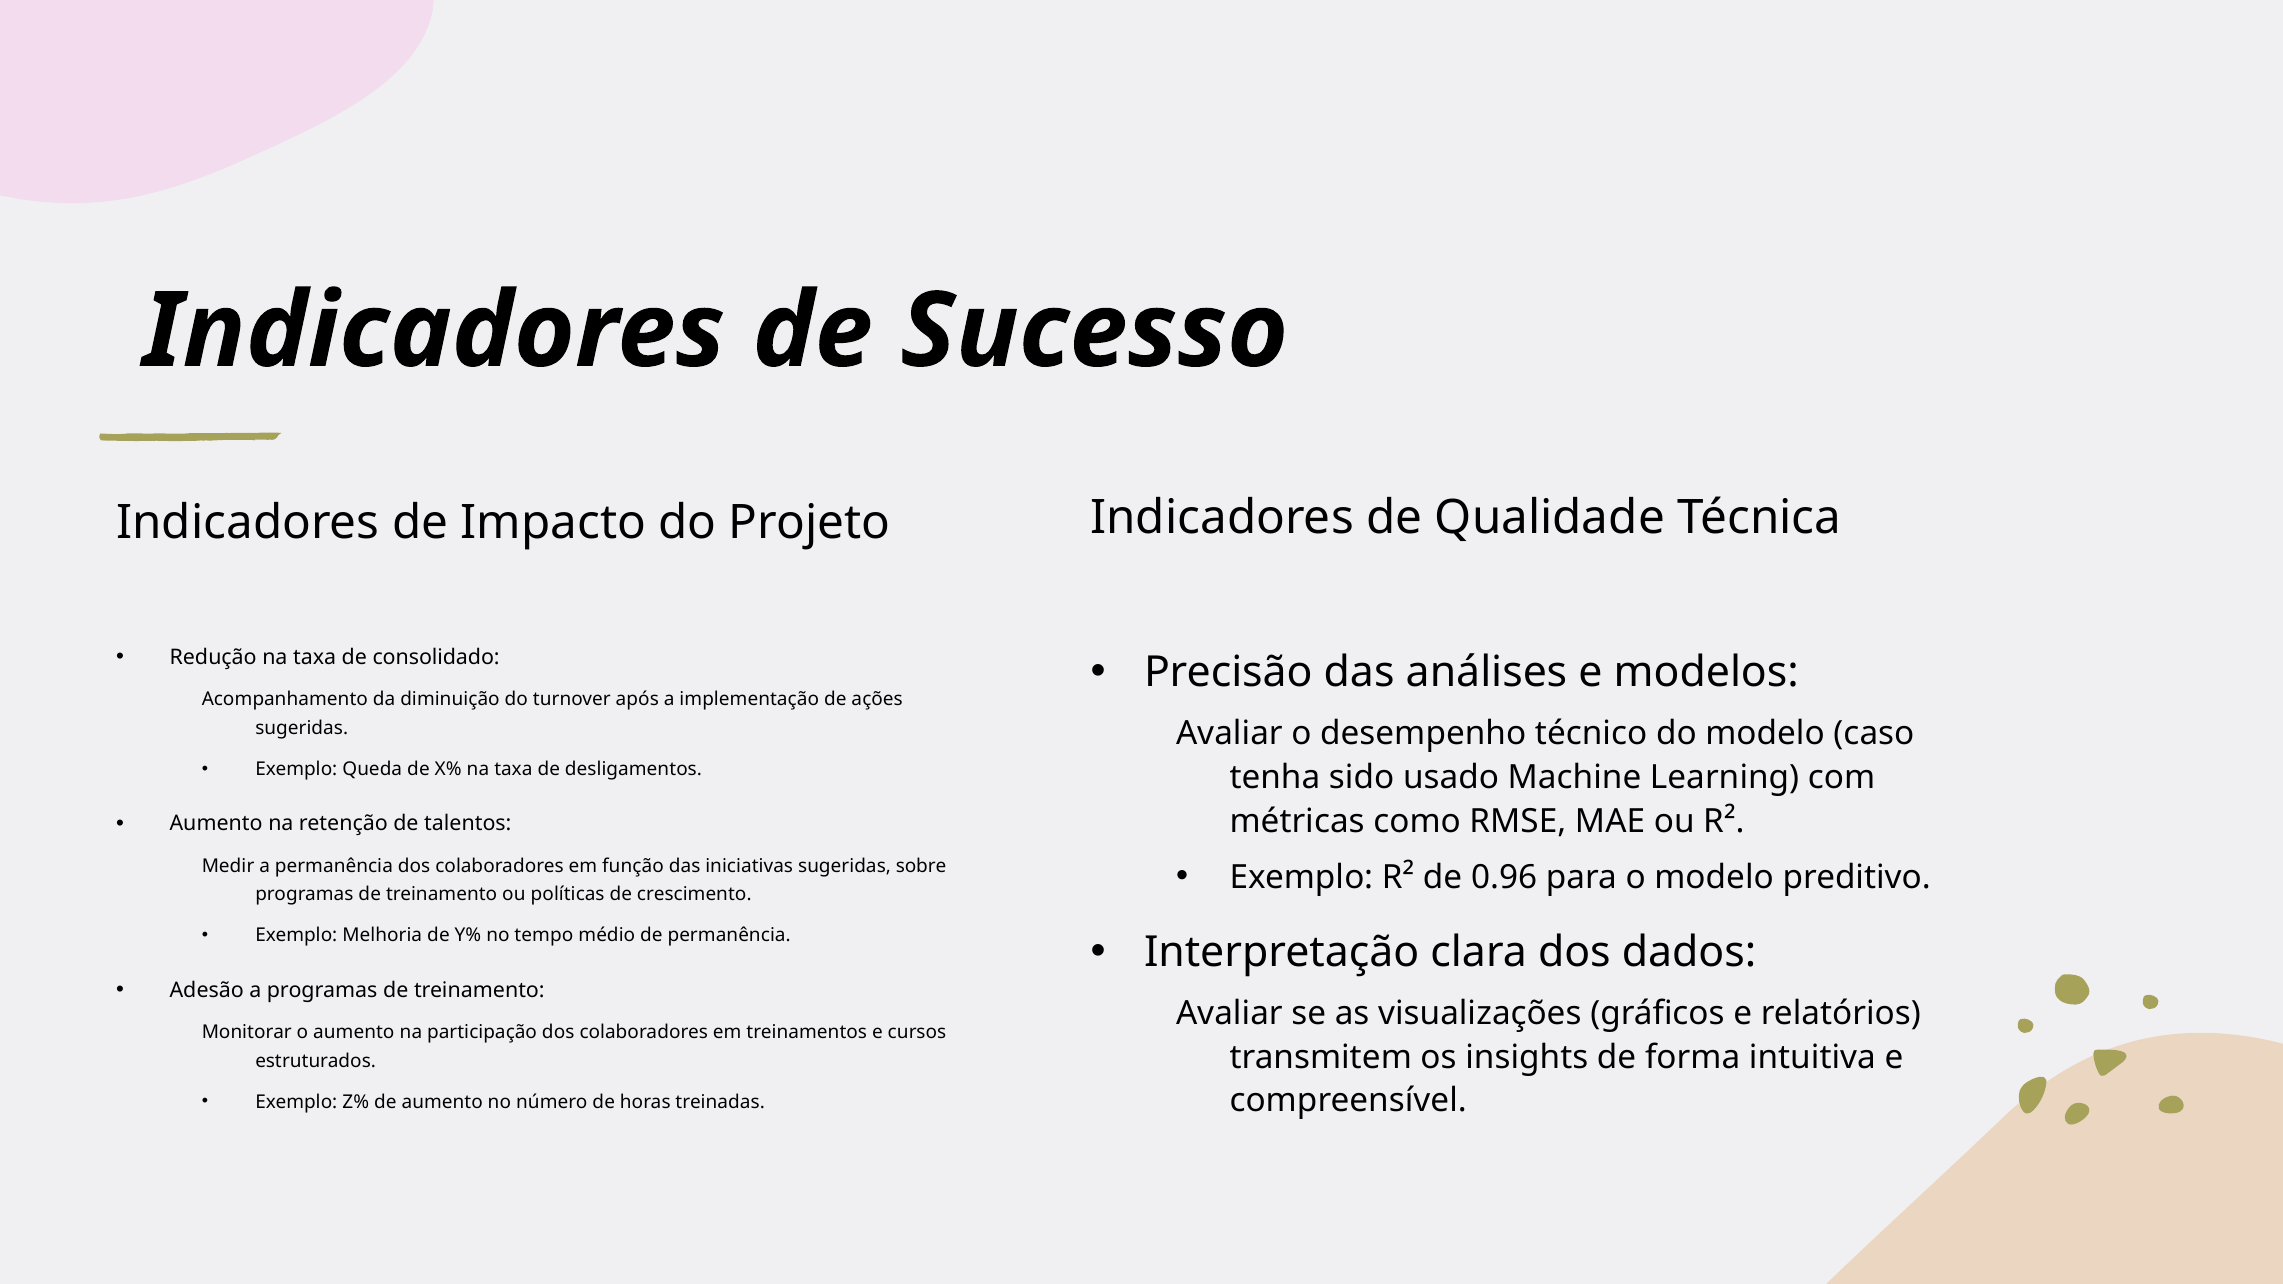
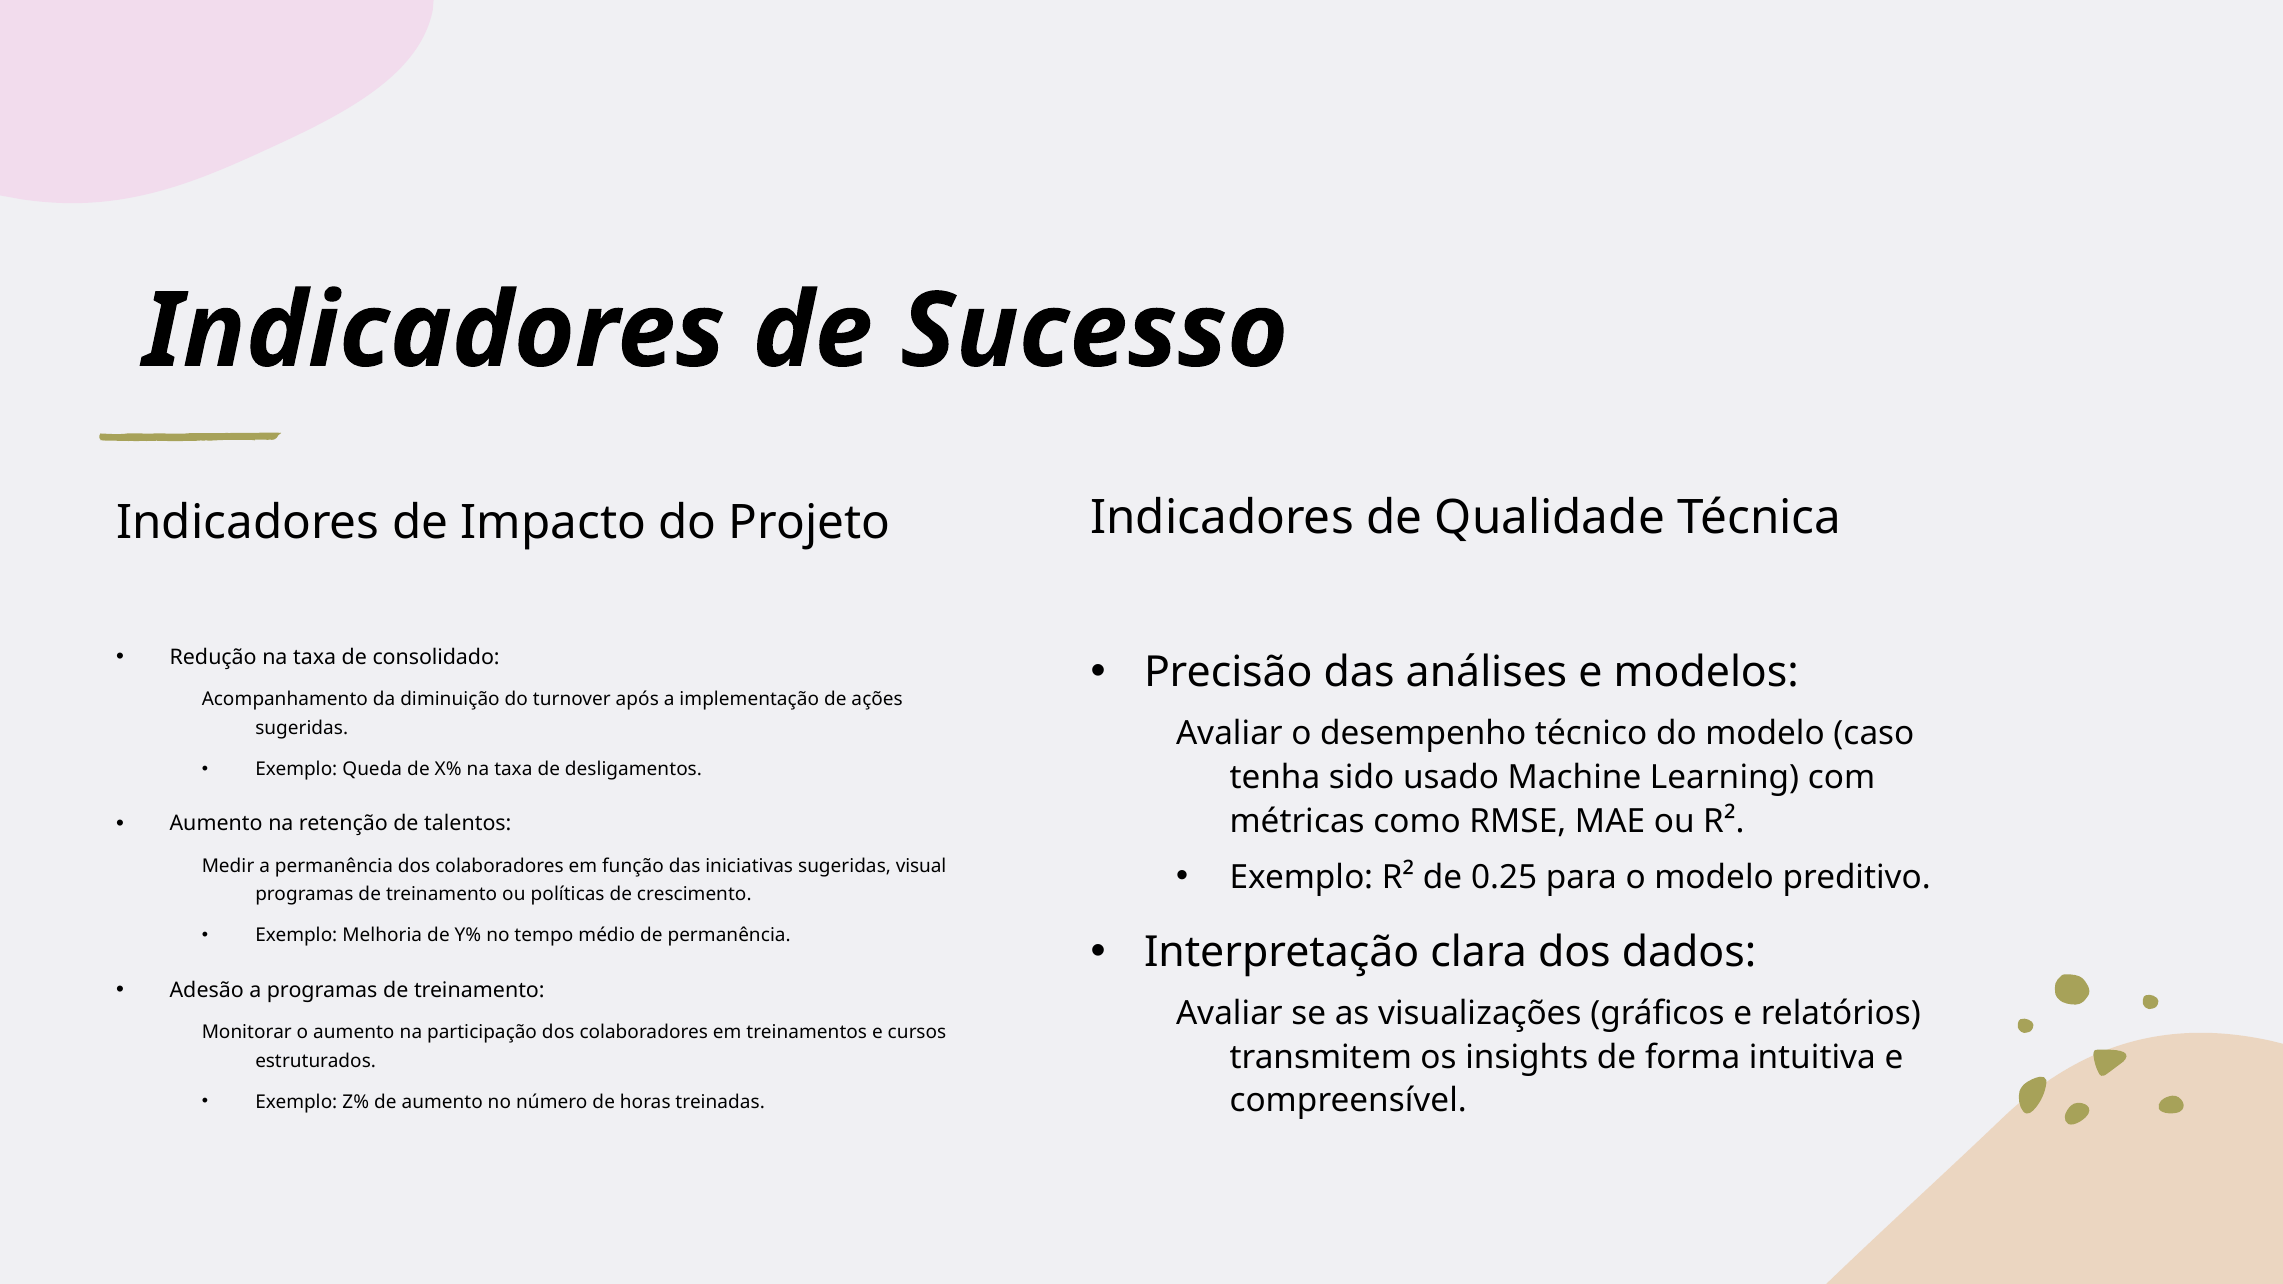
0.96: 0.96 -> 0.25 (1504, 877)
sobre: sobre -> visual (921, 866)
